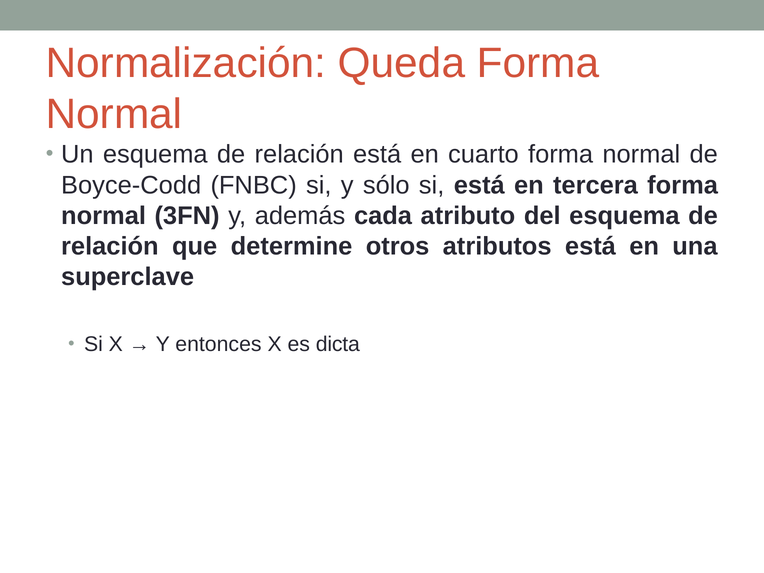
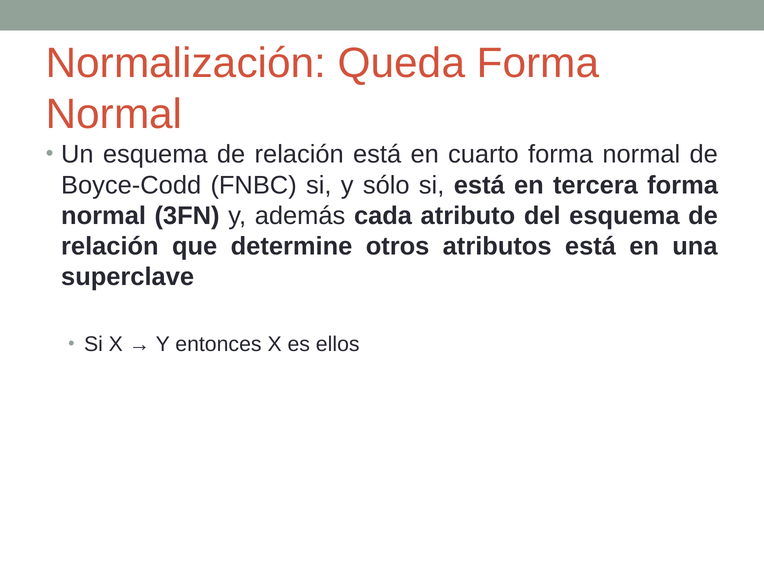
dicta: dicta -> ellos (338, 344)
